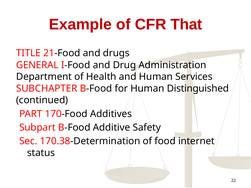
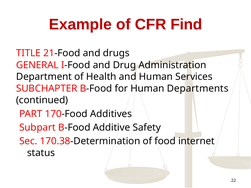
That: That -> Find (186, 24)
Distinguished: Distinguished -> Departments (198, 89)
